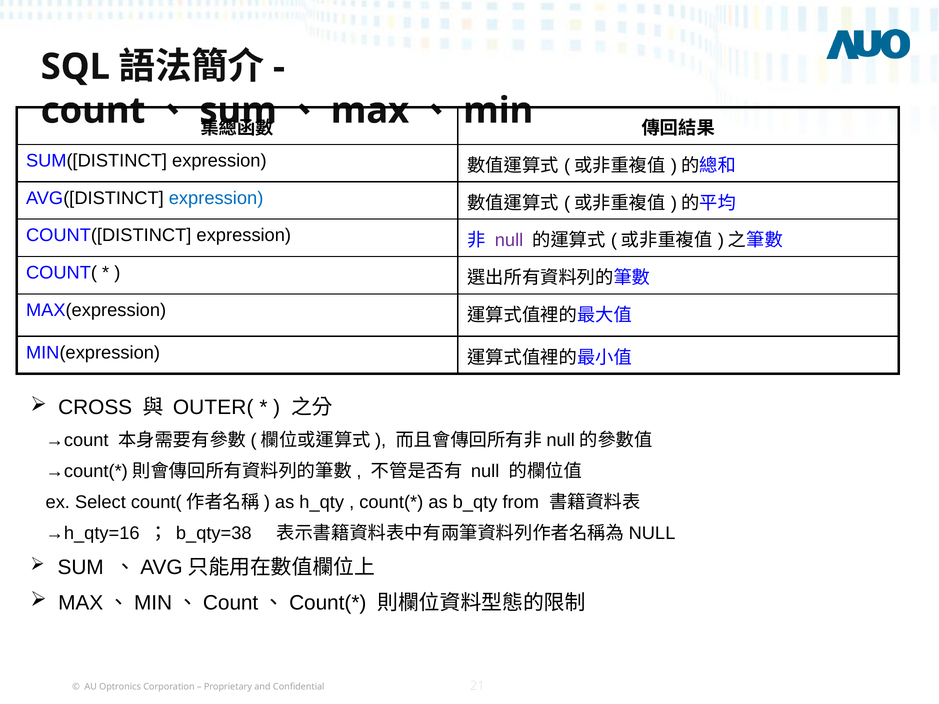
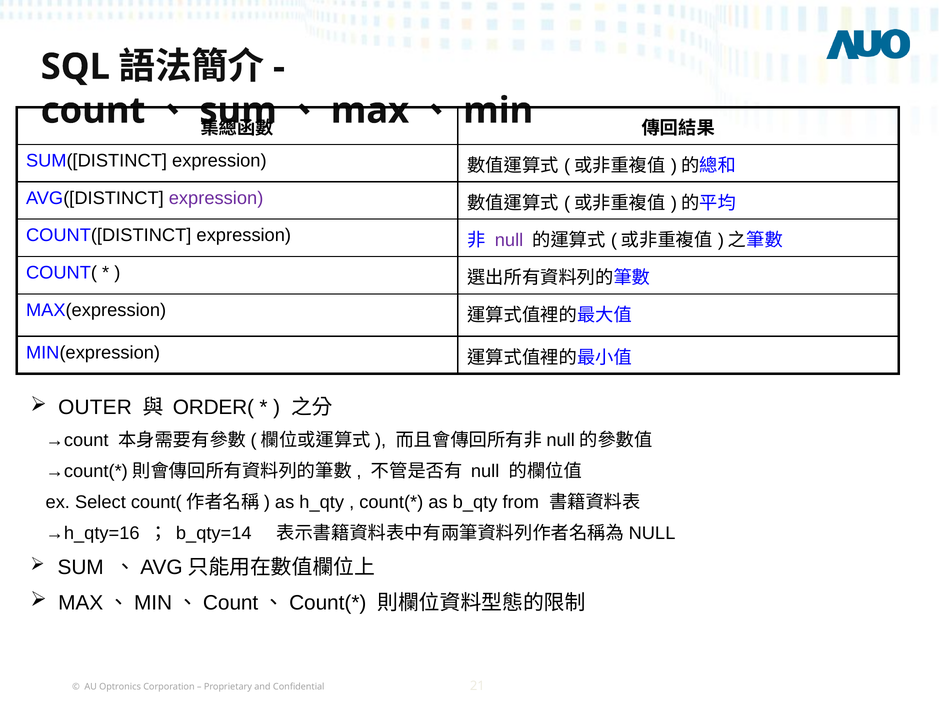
expression colour: blue -> purple (216, 198)
CROSS: CROSS -> OUTER (95, 408)
OUTER(: OUTER( -> ORDER( (213, 408)
b_qty=38: b_qty=38 -> b_qty=14 (214, 533)
